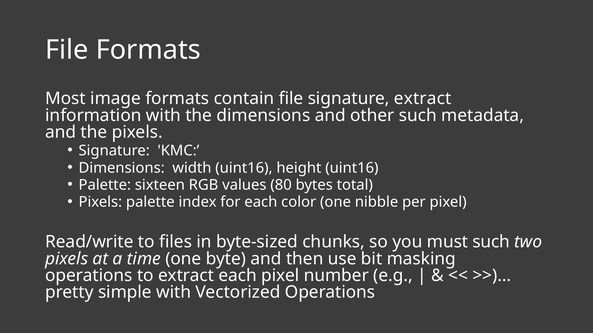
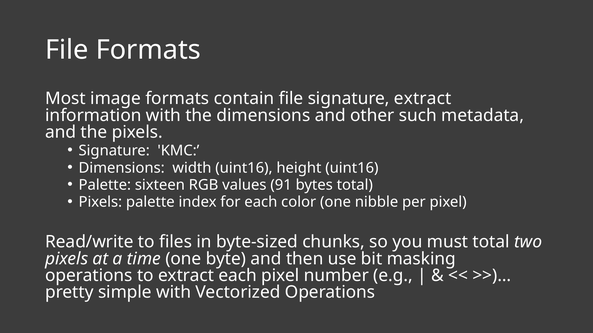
80: 80 -> 91 (281, 185)
must such: such -> total (491, 242)
